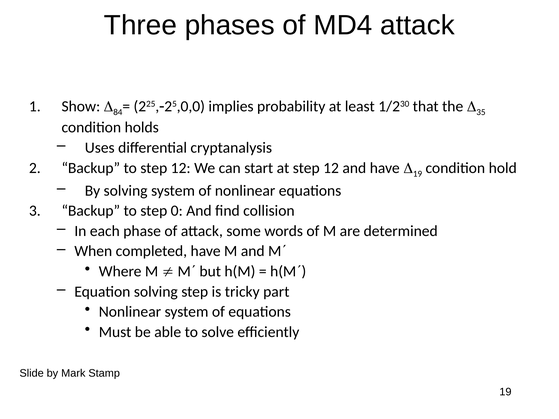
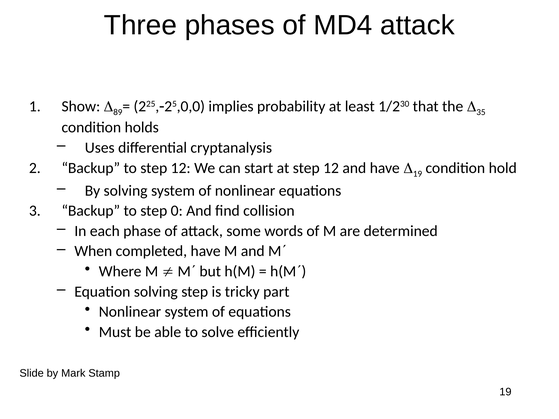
84: 84 -> 89 (118, 112)
